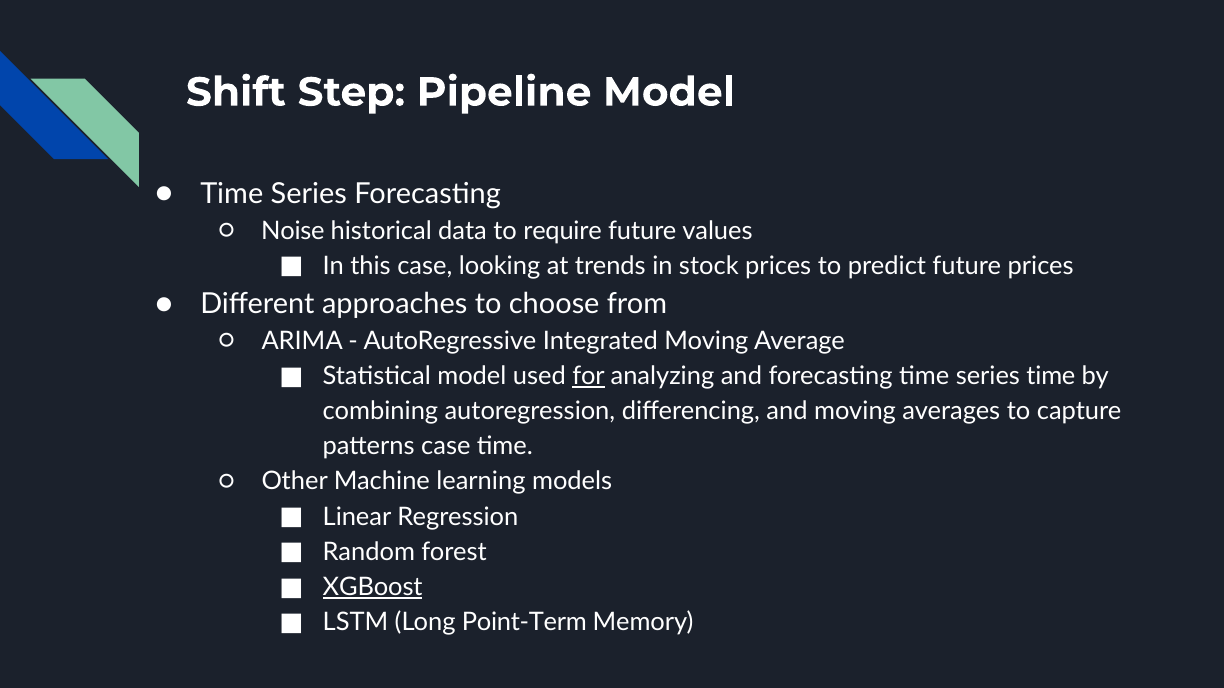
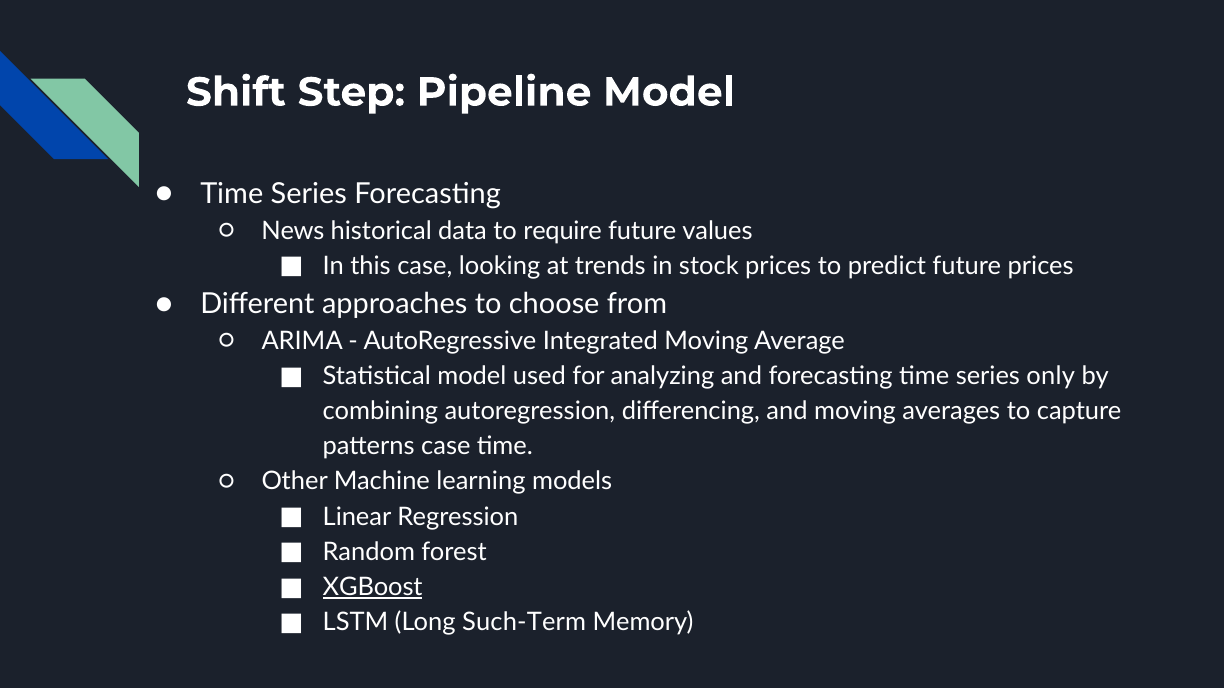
Noise: Noise -> News (293, 231)
for underline: present -> none (589, 376)
series time: time -> only (1051, 376)
Point-Term: Point-Term -> Such-Term (524, 623)
